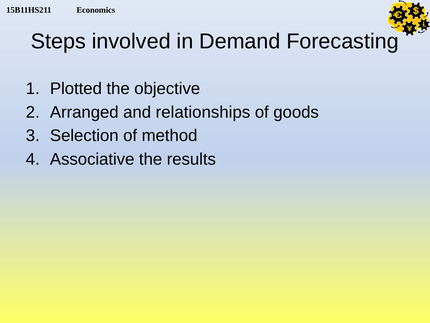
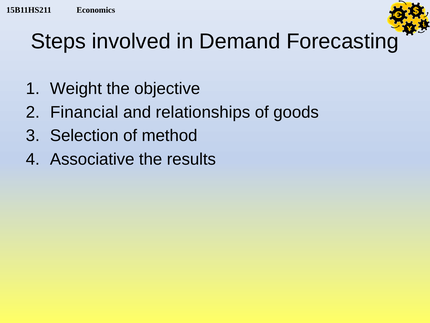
Plotted: Plotted -> Weight (76, 89)
Arranged: Arranged -> Financial (84, 112)
